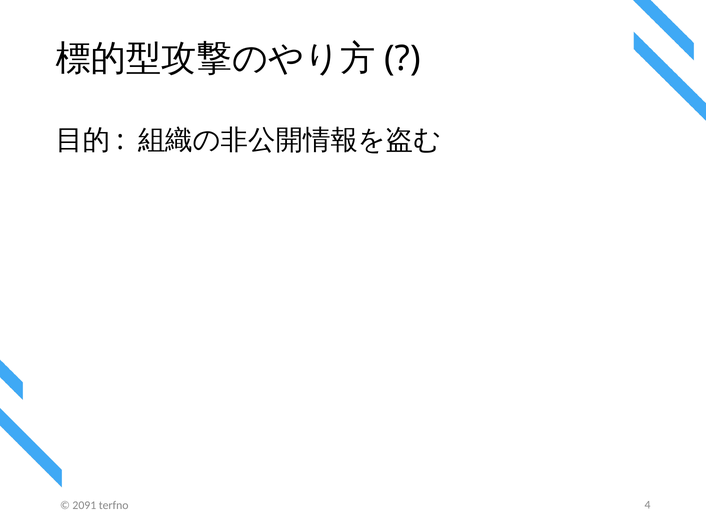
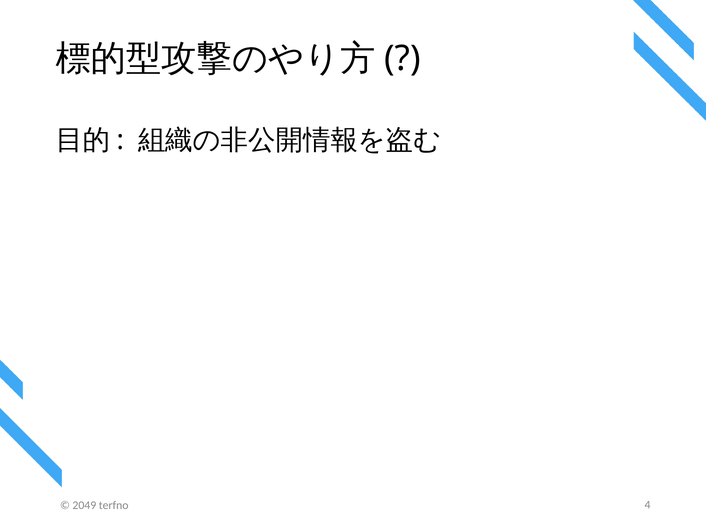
2091: 2091 -> 2049 (84, 506)
